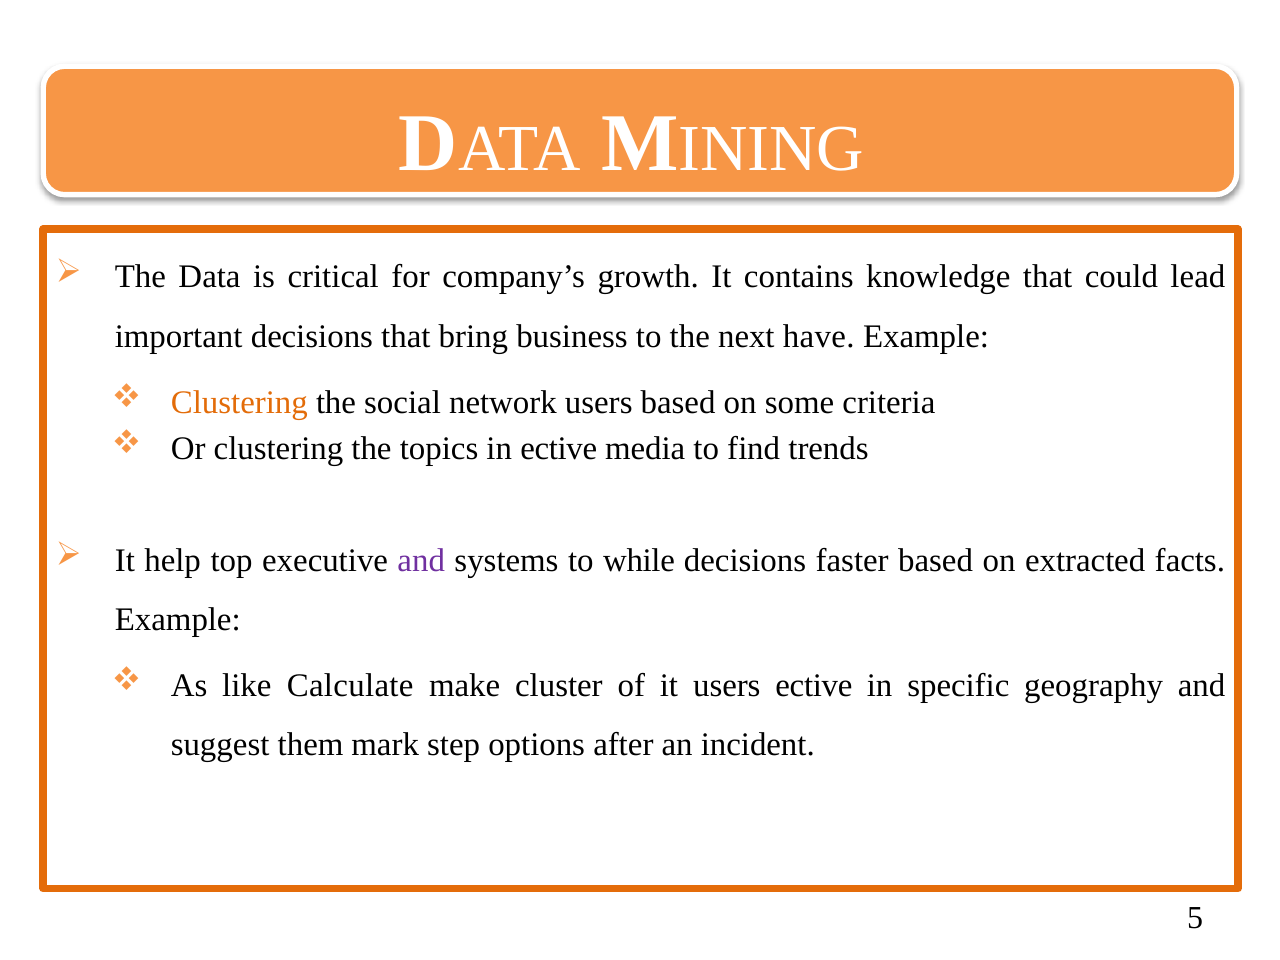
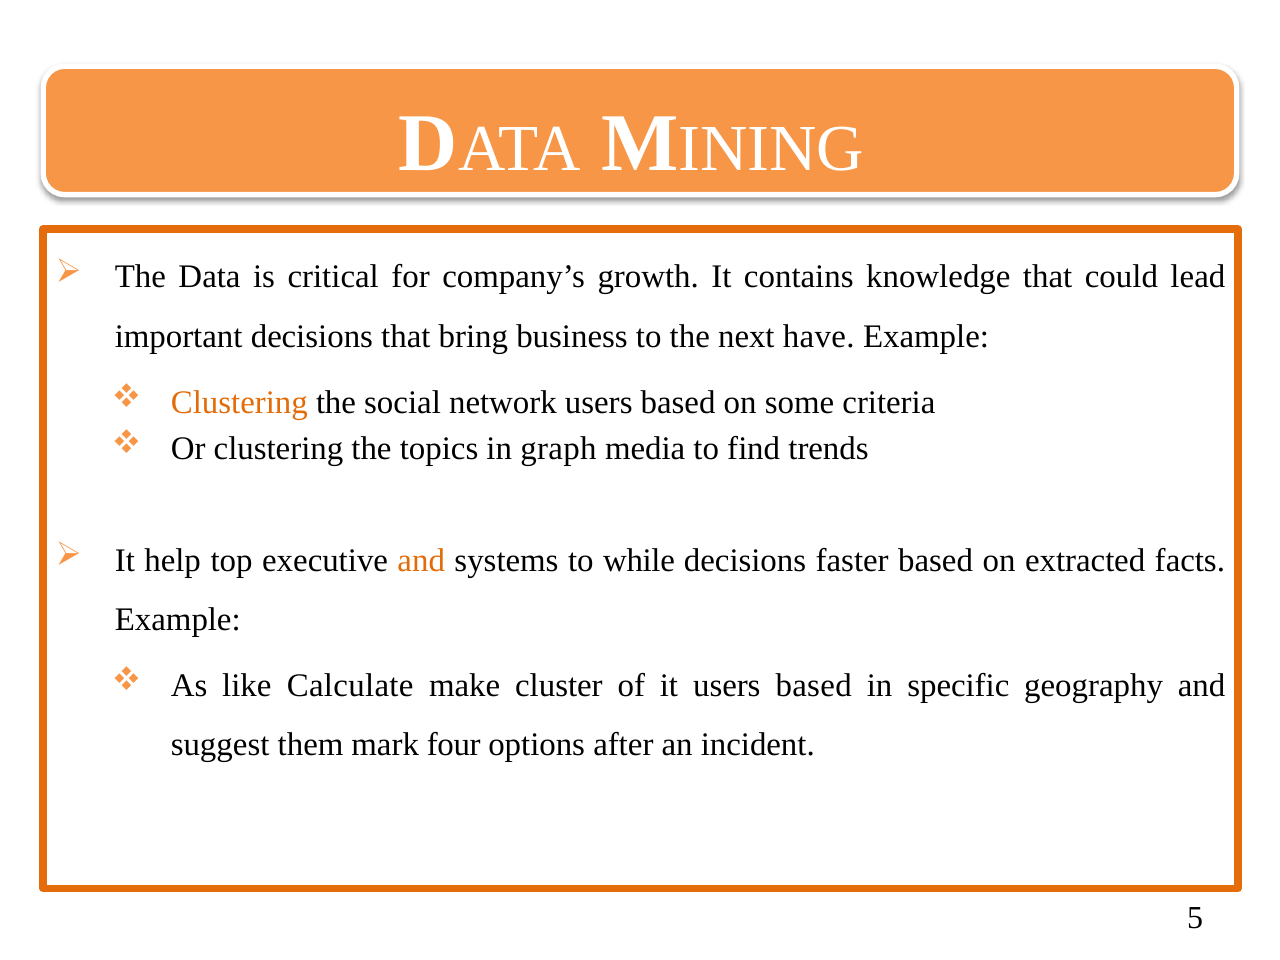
in ective: ective -> graph (558, 448)
and colour: purple -> orange (421, 560)
it users ective: ective -> based (814, 685)
step: step -> four (454, 745)
